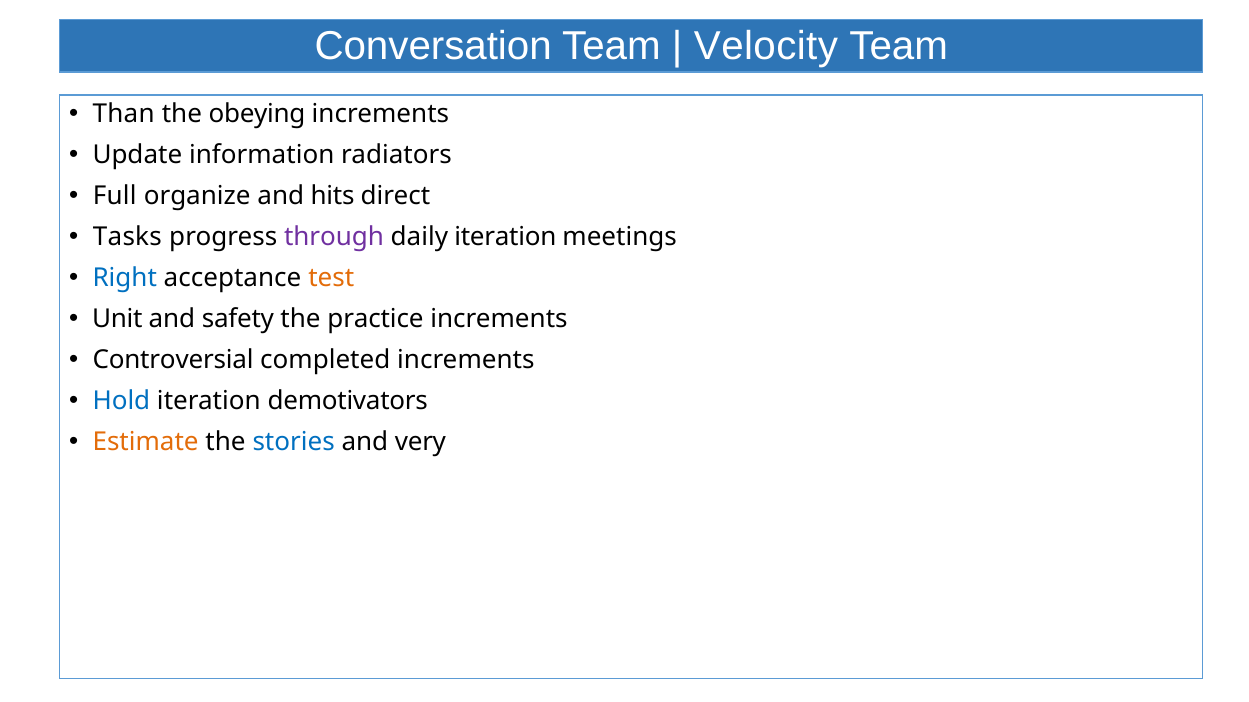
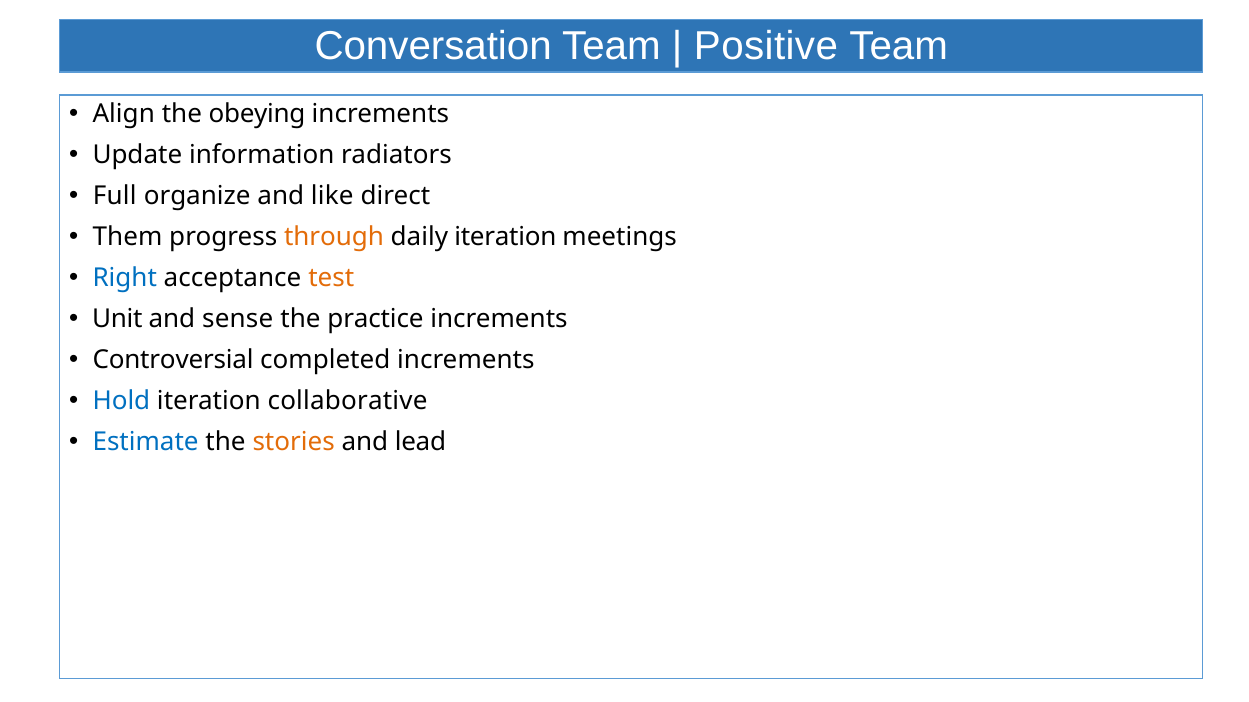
Velocity: Velocity -> Positive (766, 46)
Than: Than -> Align (124, 114)
hits: hits -> like (332, 196)
Tasks: Tasks -> Them (127, 237)
through colour: purple -> orange (334, 237)
safety: safety -> sense (238, 319)
demotivators: demotivators -> collaborative (348, 401)
Estimate colour: orange -> blue (146, 443)
stories colour: blue -> orange (294, 443)
very: very -> lead (420, 443)
